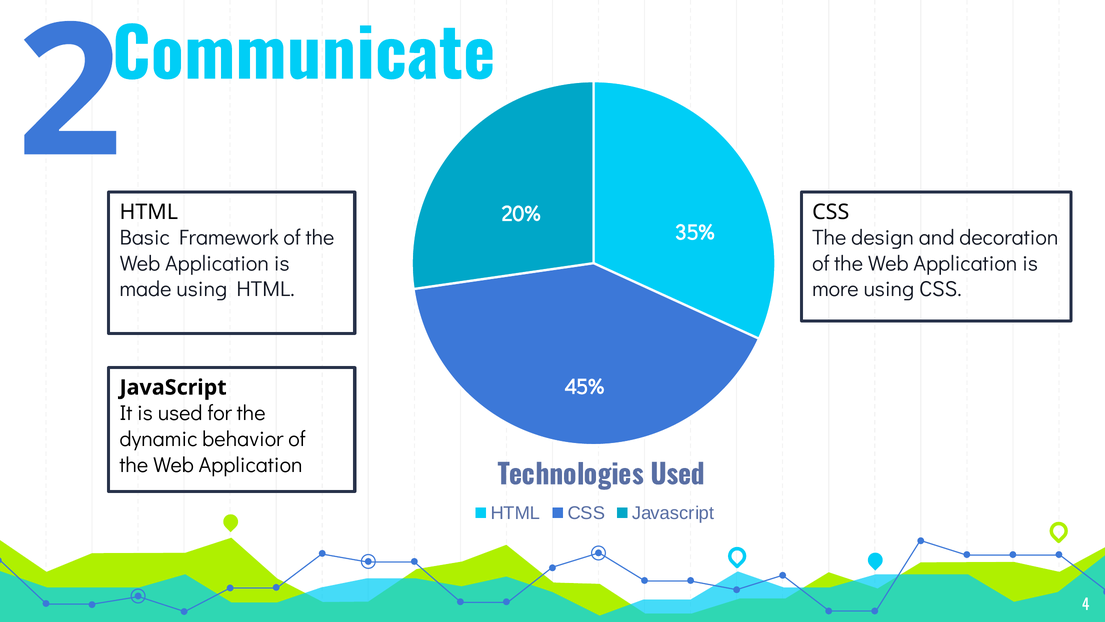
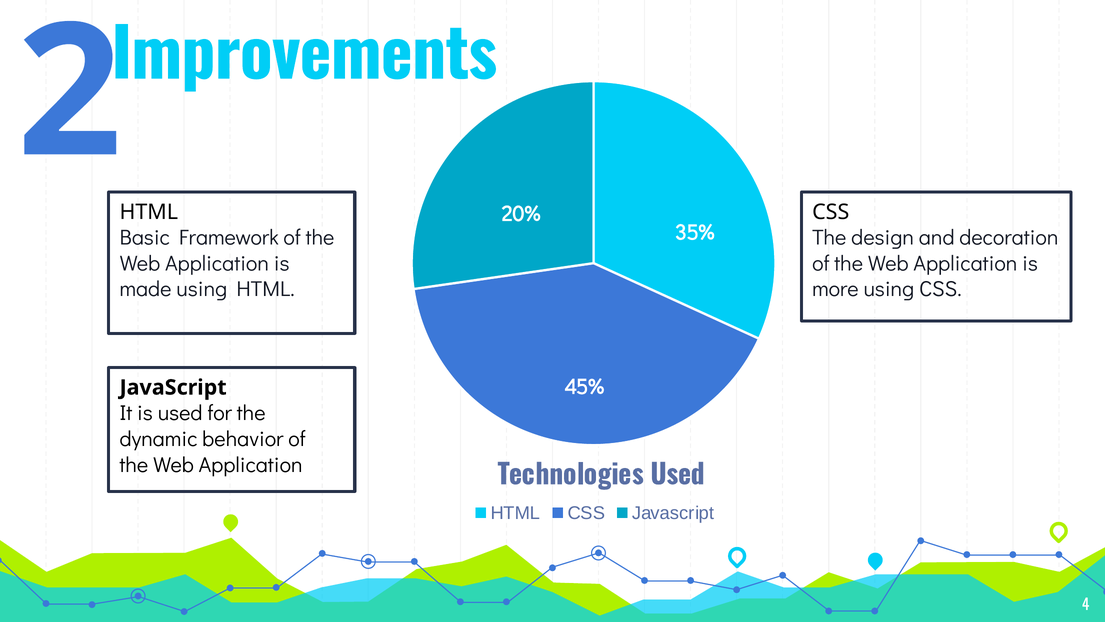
Communicate: Communicate -> Improvements (304, 56)
